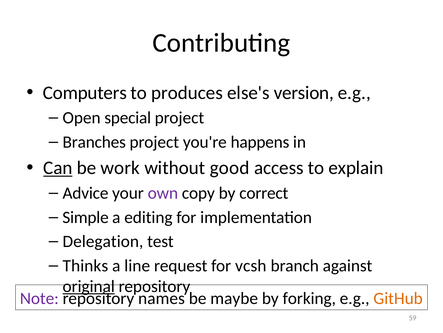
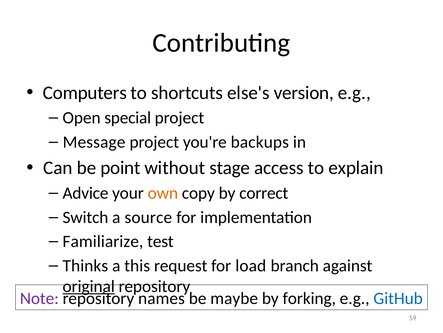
produces: produces -> shortcuts (187, 93)
Branches: Branches -> Message (94, 142)
happens: happens -> backups (260, 142)
Can underline: present -> none (58, 168)
work: work -> point (120, 168)
good: good -> stage (230, 168)
own colour: purple -> orange (163, 193)
Simple: Simple -> Switch (85, 217)
editing: editing -> source (148, 217)
Delegation: Delegation -> Familiarize (103, 241)
line: line -> this (137, 265)
vcsh: vcsh -> load (251, 265)
GitHub colour: orange -> blue (398, 298)
